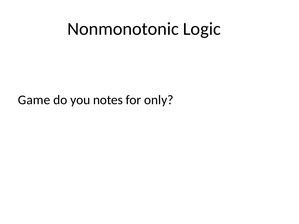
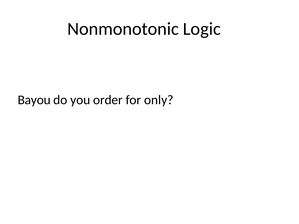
Game: Game -> Bayou (34, 100)
notes: notes -> order (108, 100)
